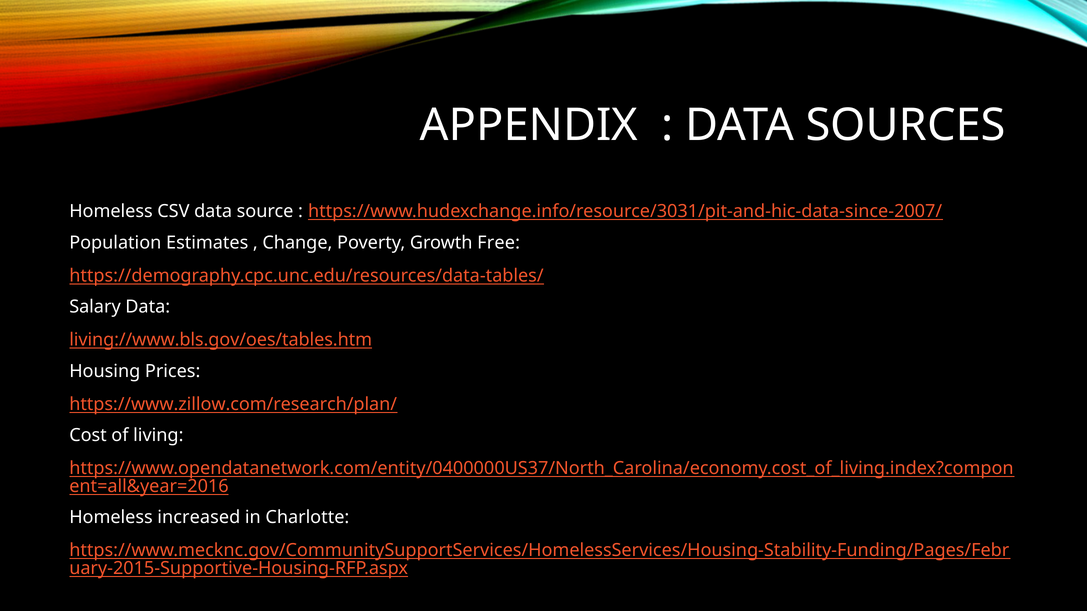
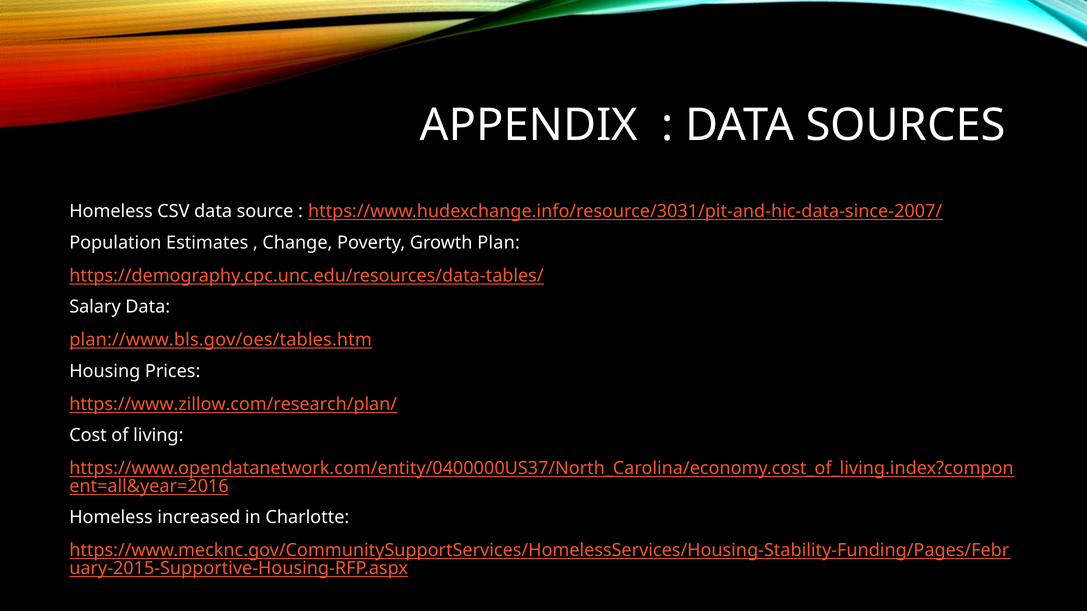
Free: Free -> Plan (499, 243)
living://www.bls.gov/oes/tables.htm: living://www.bls.gov/oes/tables.htm -> plan://www.bls.gov/oes/tables.htm (221, 340)
